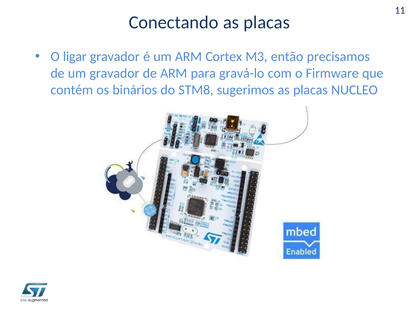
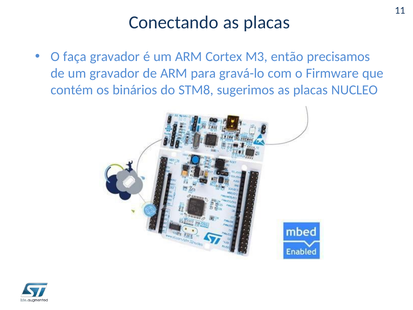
ligar: ligar -> faça (75, 57)
